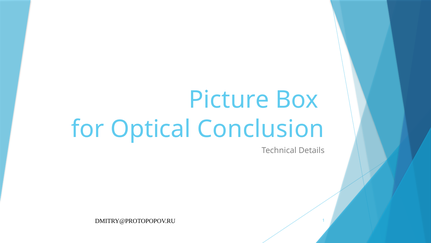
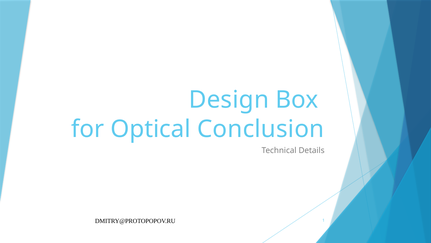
Picture: Picture -> Design (229, 100)
